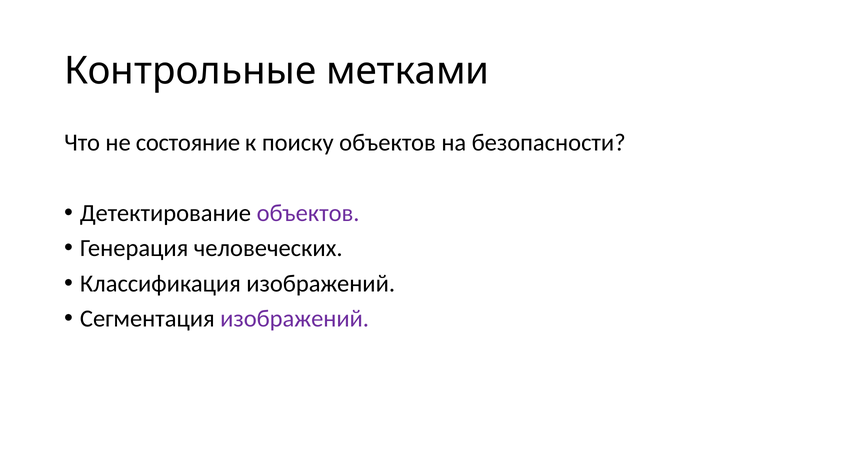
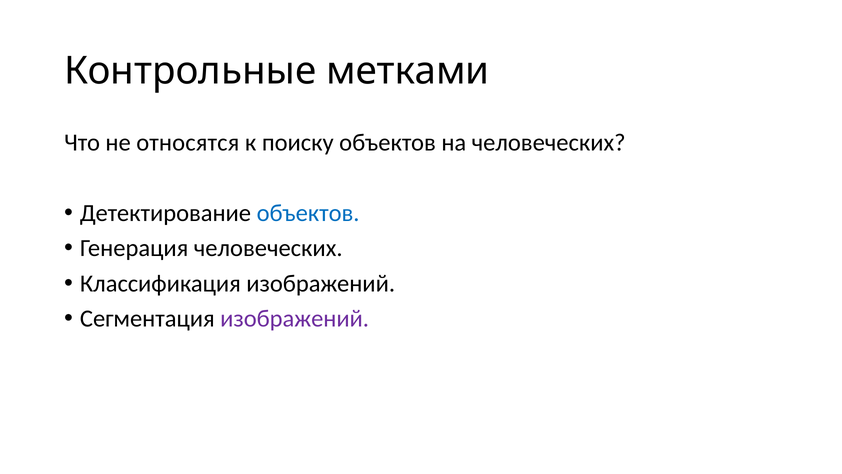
состояние: состояние -> относятся (188, 142)
на безопасности: безопасности -> человеческих (549, 142)
объектов colour: purple -> blue (308, 213)
